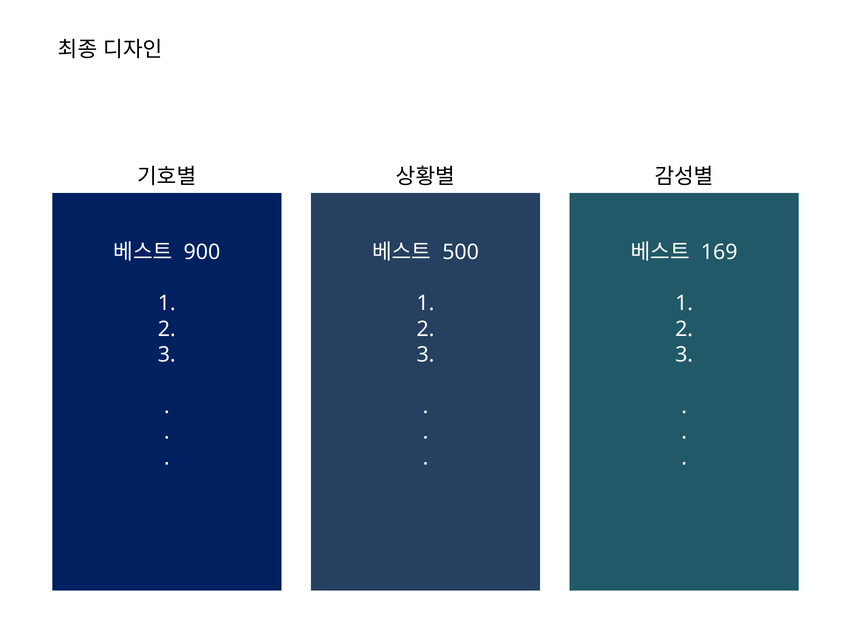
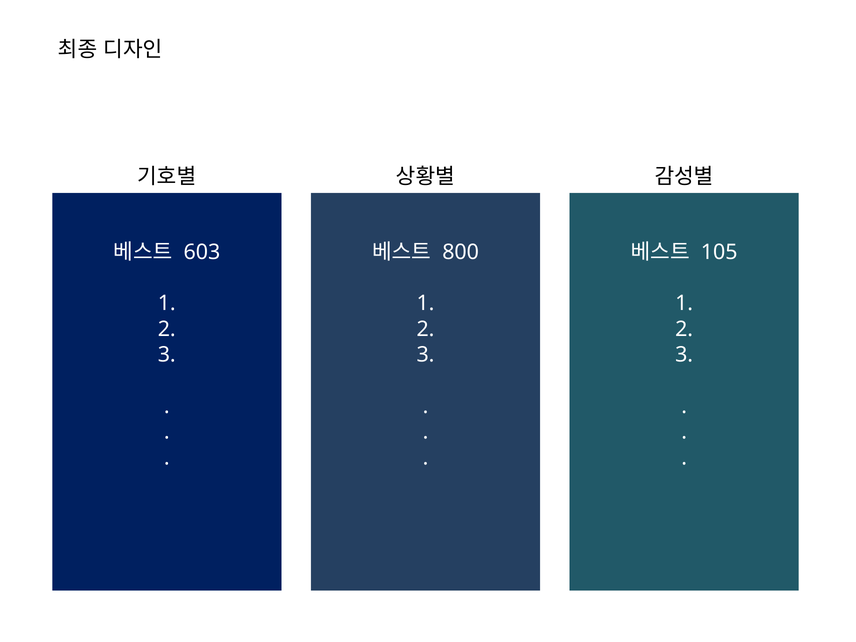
900: 900 -> 603 (202, 252)
500: 500 -> 800 (461, 252)
169: 169 -> 105 (719, 252)
